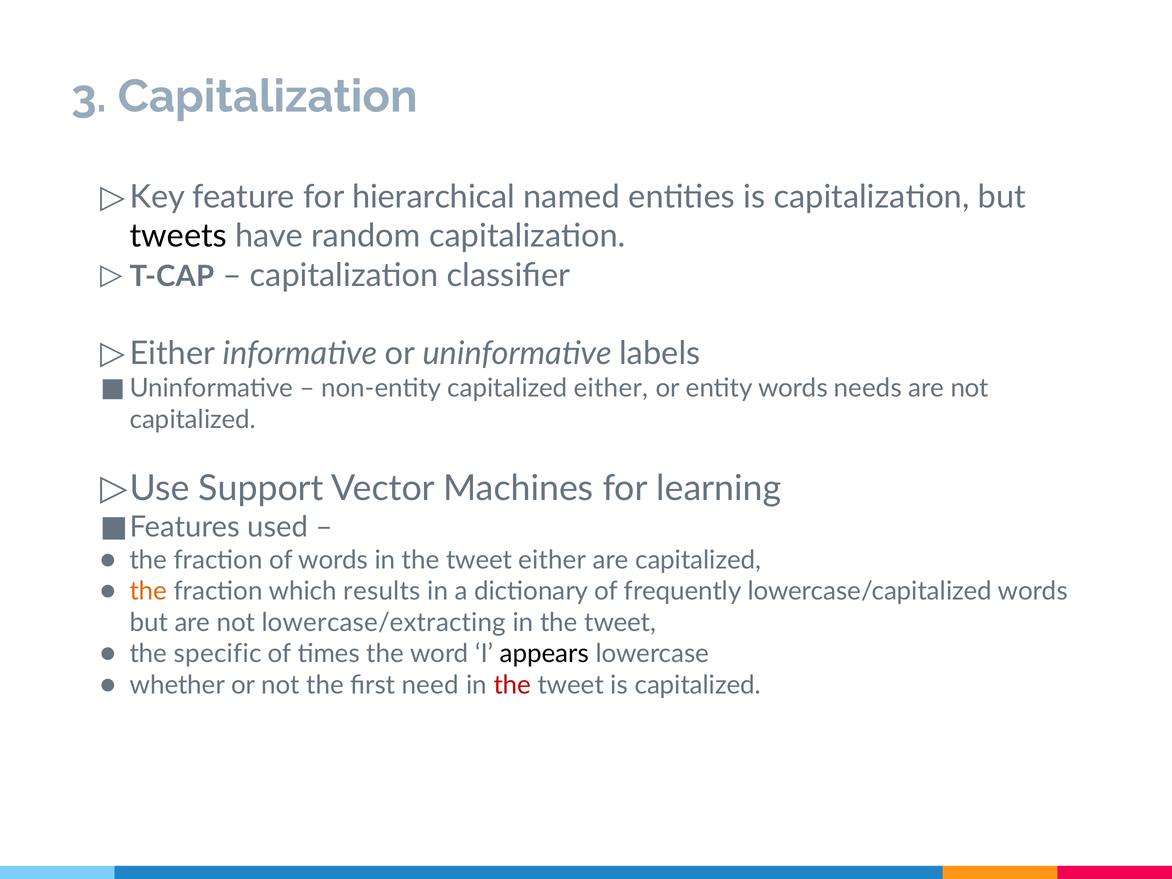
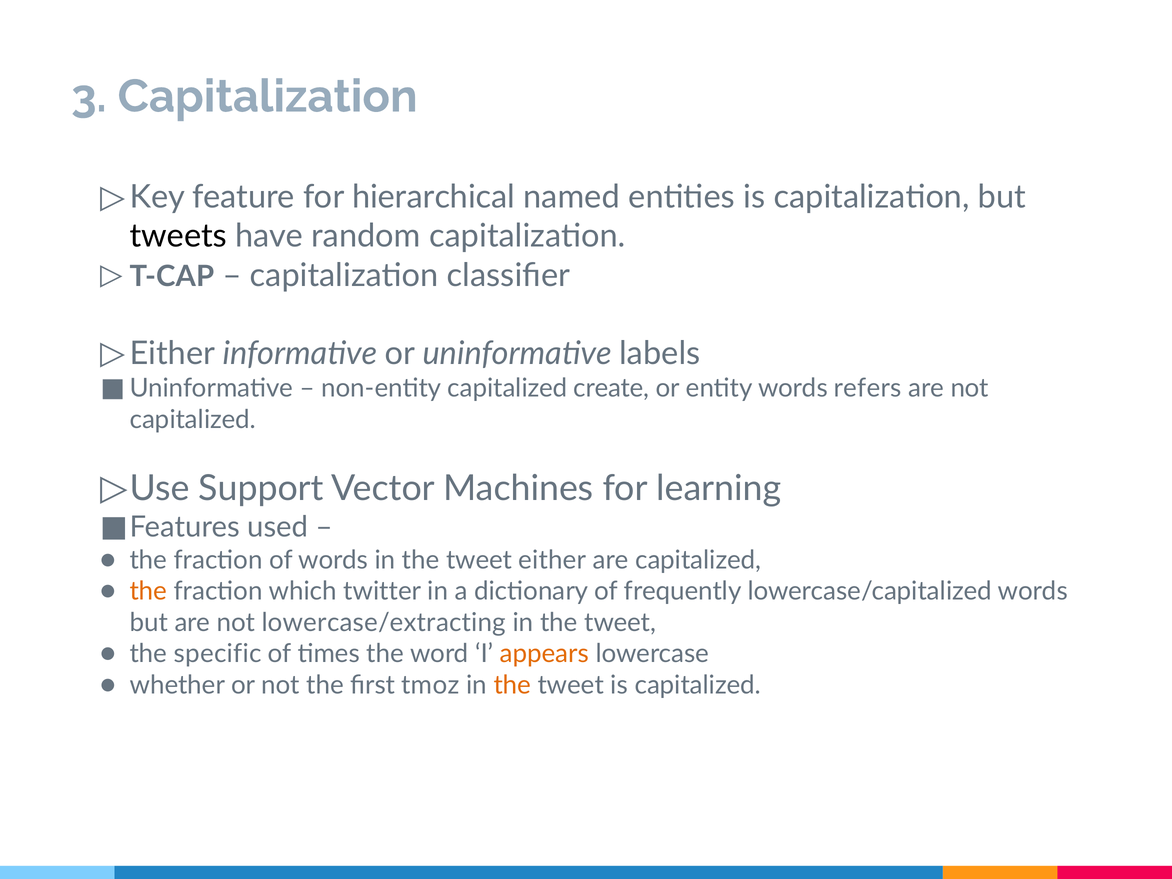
capitalized either: either -> create (611, 388)
needs: needs -> refers (868, 388)
results: results -> twitter (382, 591)
appears colour: black -> orange (544, 654)
need: need -> tmoz (430, 685)
the colour: red -> orange (512, 685)
